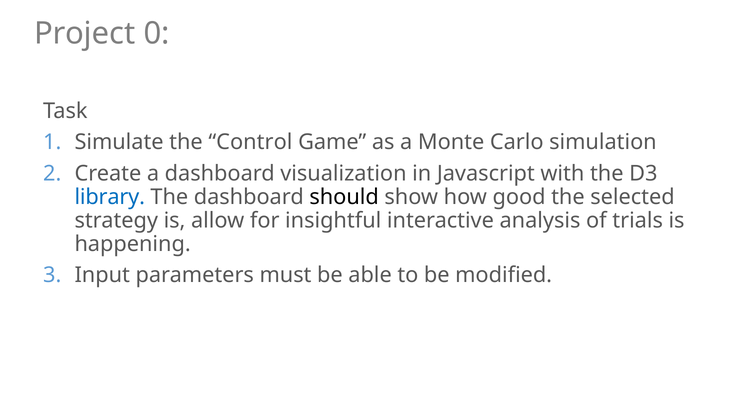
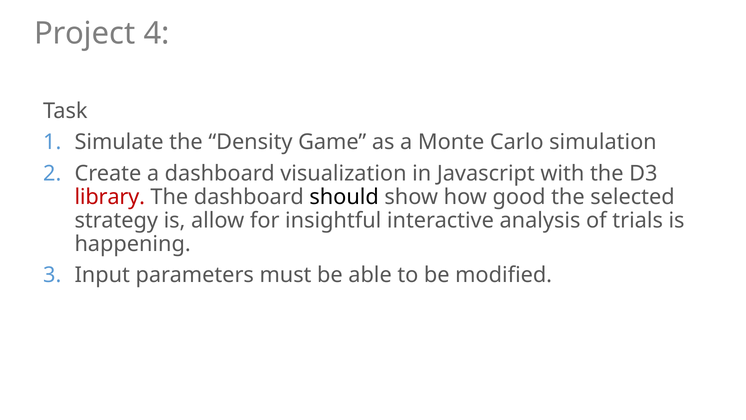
0: 0 -> 4 (157, 34)
Control: Control -> Density (250, 142)
library colour: blue -> red (110, 197)
